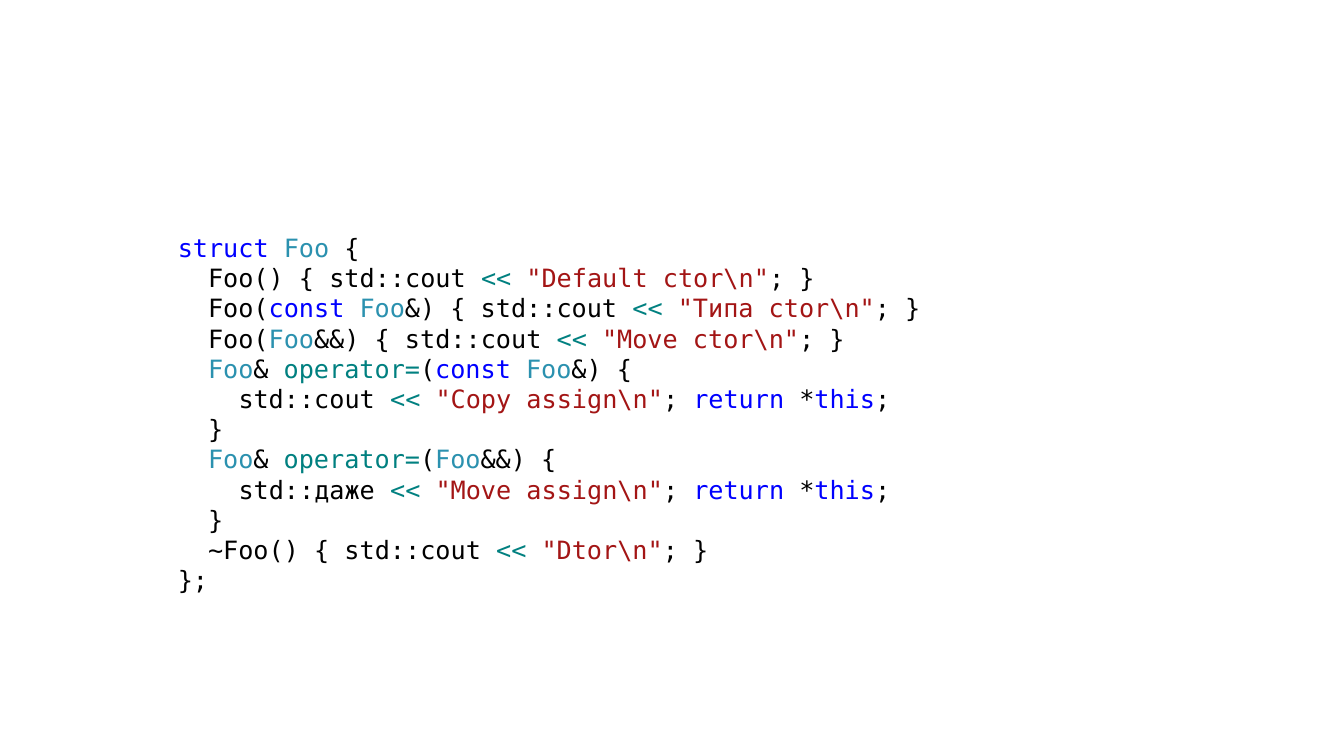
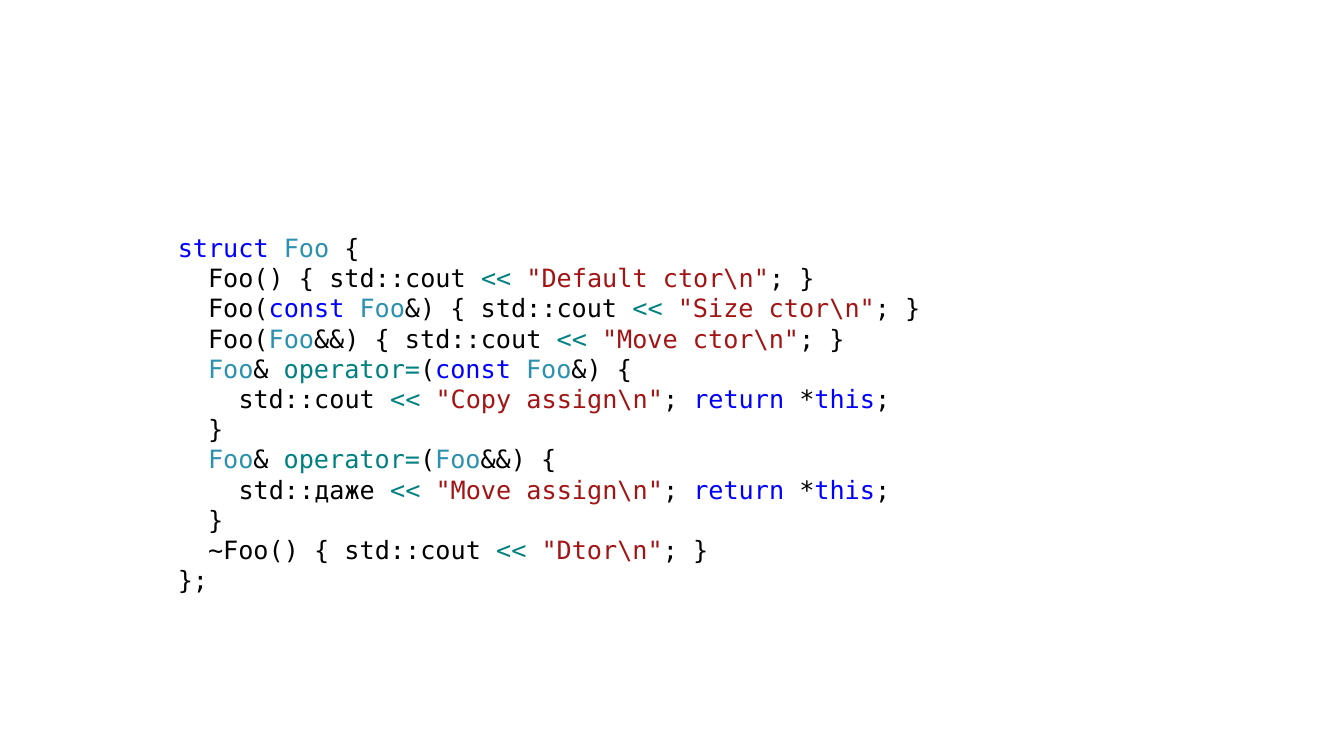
Типа: Типа -> Size (716, 309)
